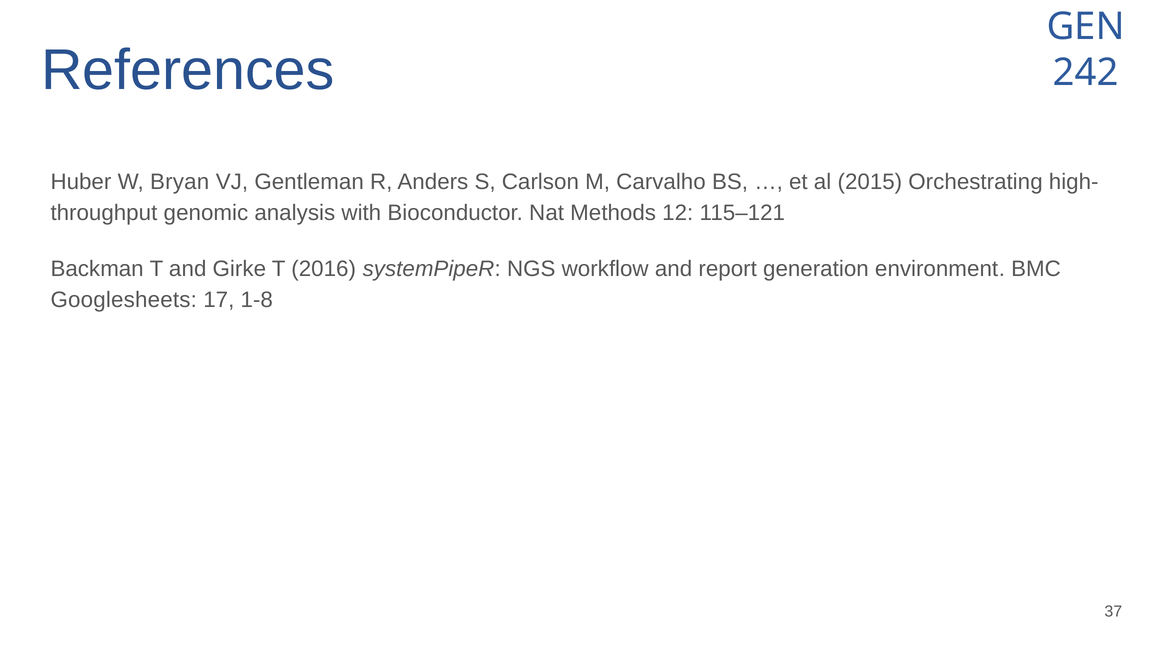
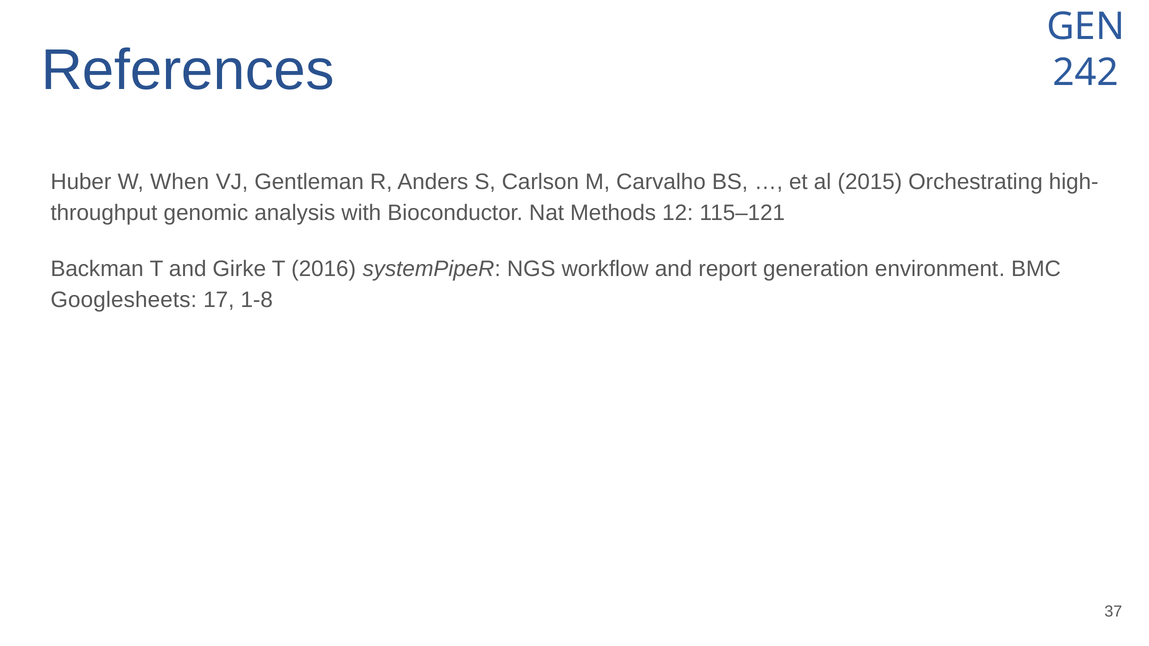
Bryan: Bryan -> When (180, 182)
